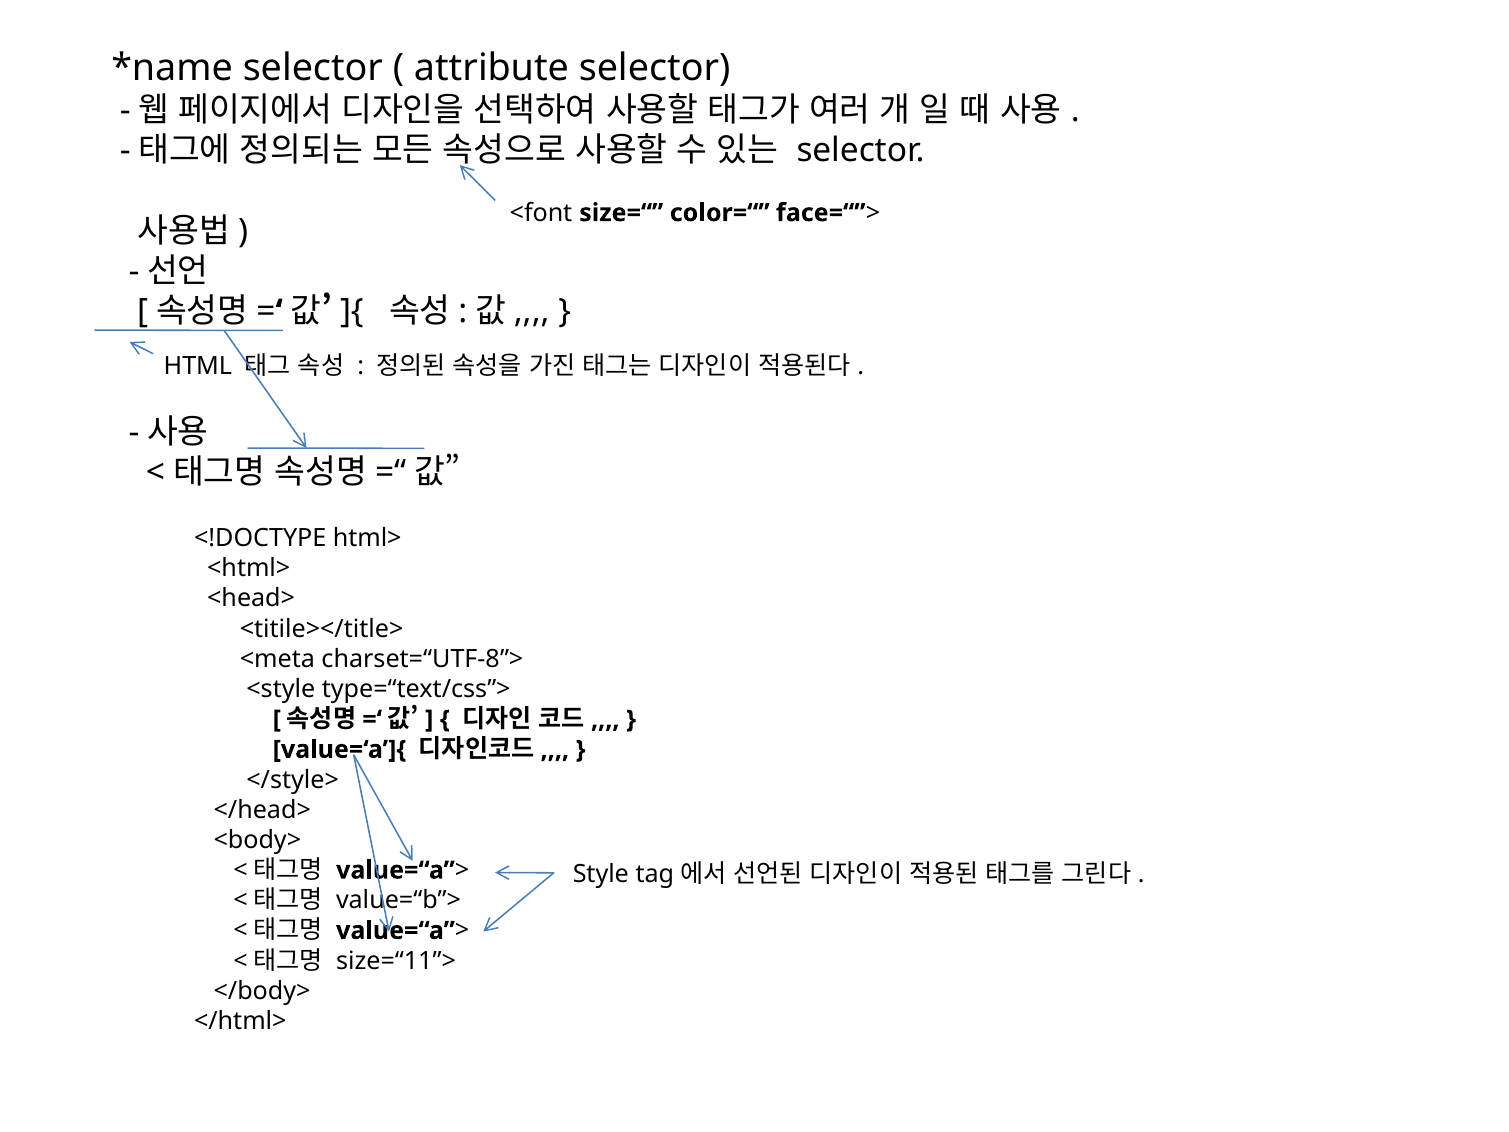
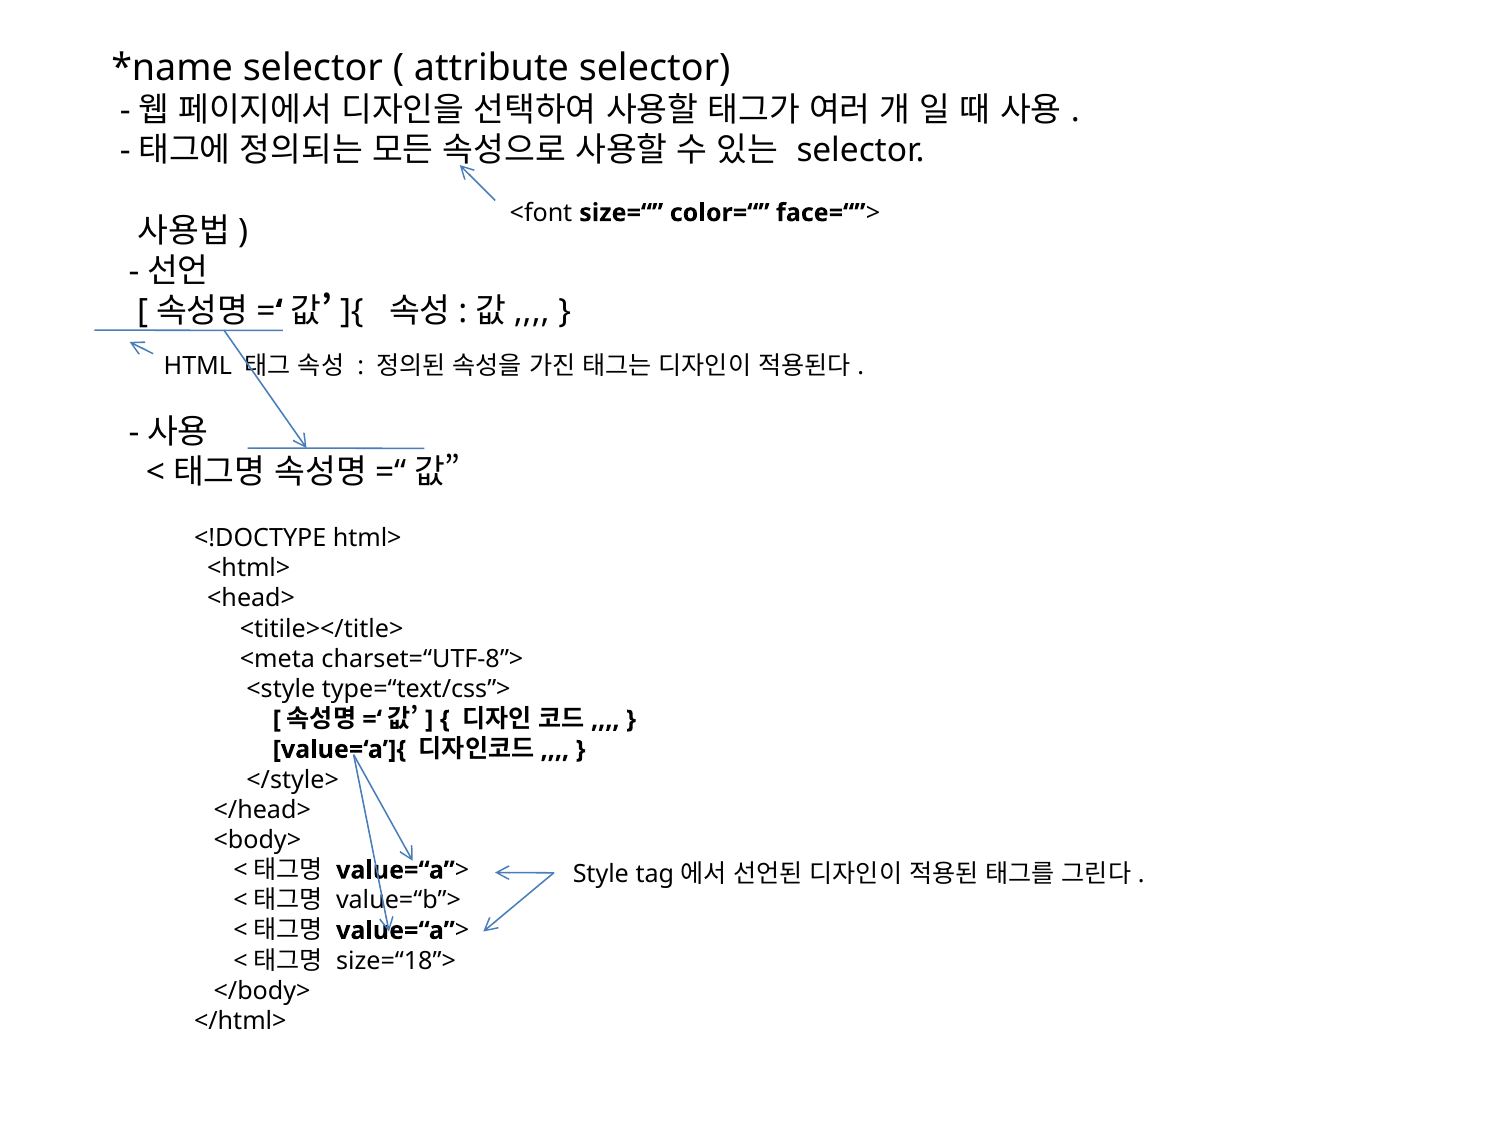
size=“11”>: size=“11”> -> size=“18”> (396, 961)
